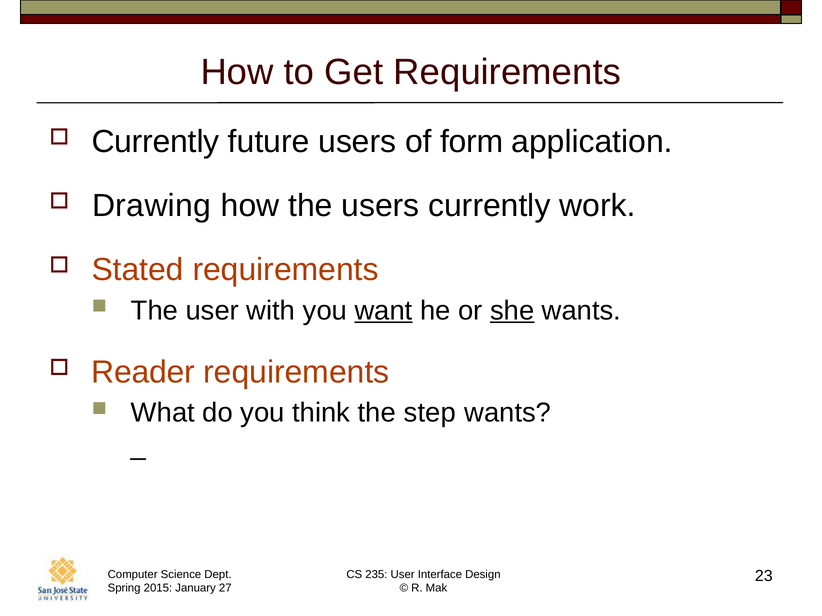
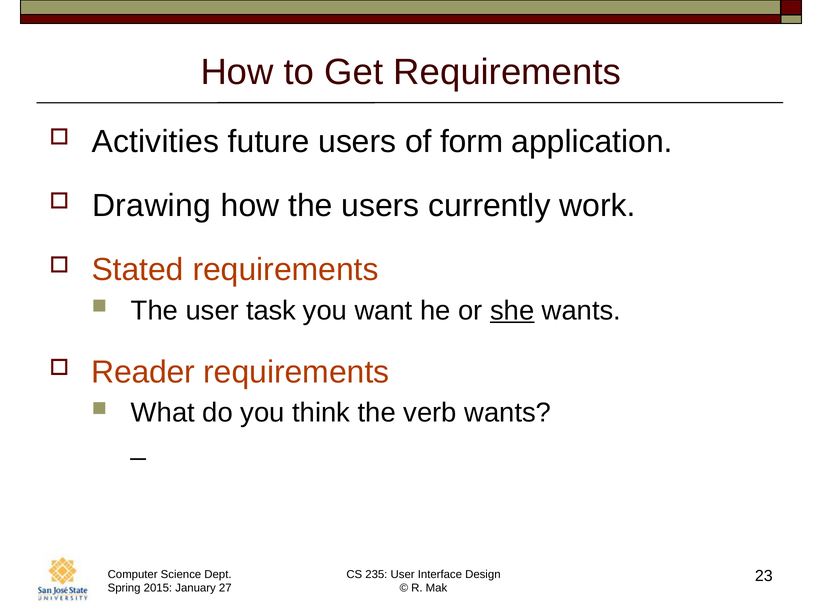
Currently: Currently -> Activities (155, 142)
with: with -> task (271, 311)
want underline: present -> none (384, 311)
step: step -> verb (430, 413)
